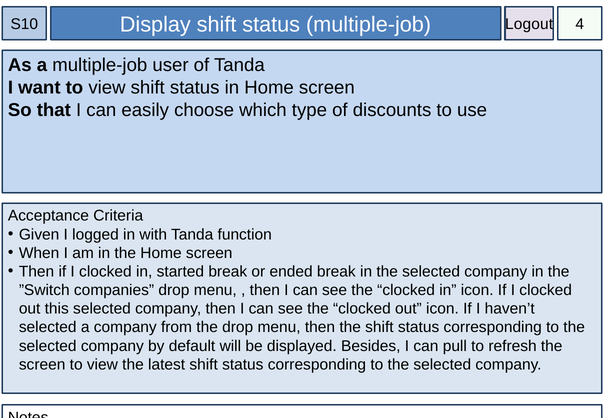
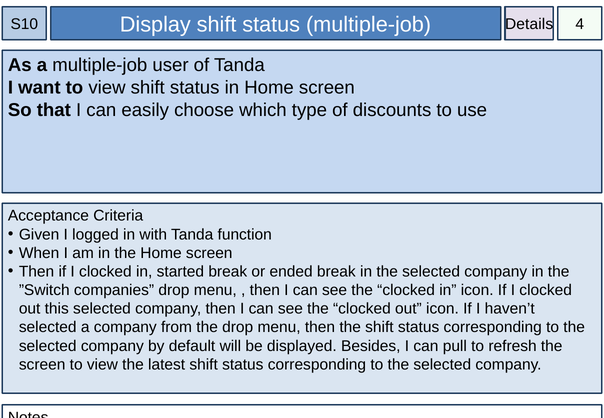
Logout: Logout -> Details (529, 24)
